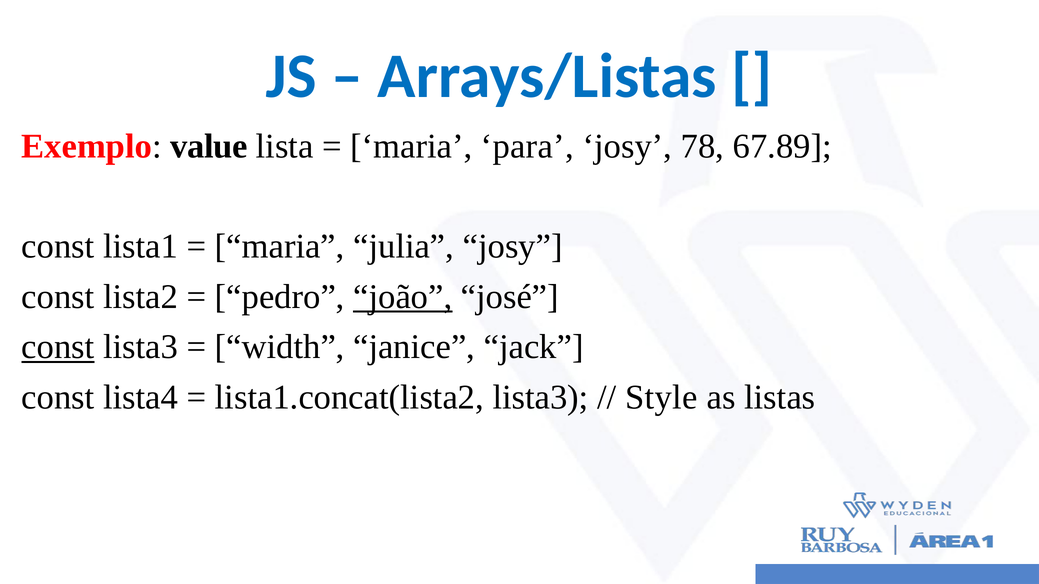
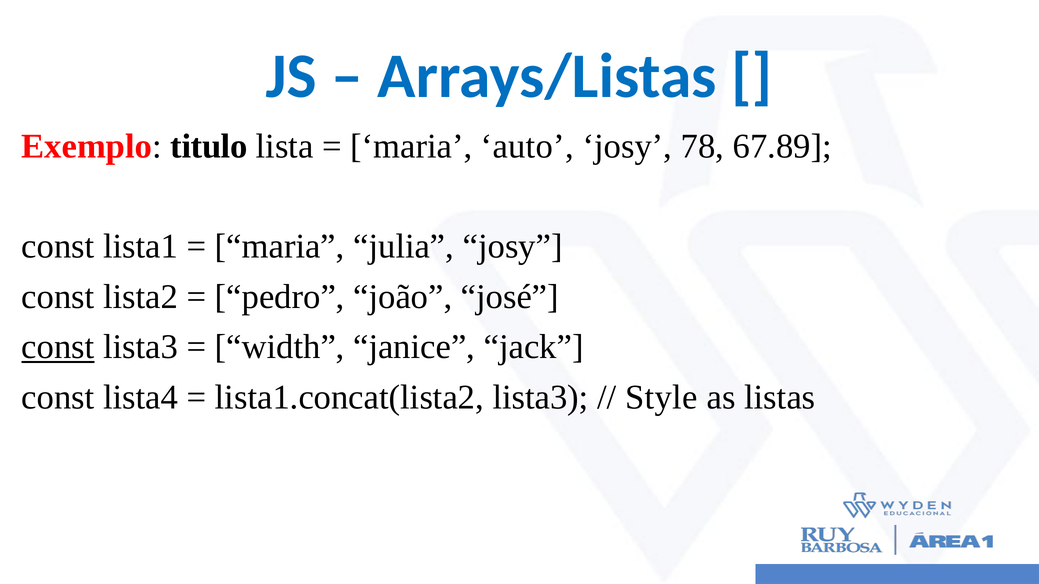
value: value -> titulo (209, 146)
para: para -> auto (527, 146)
joão underline: present -> none (403, 297)
